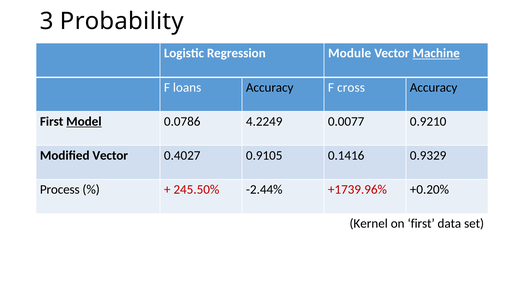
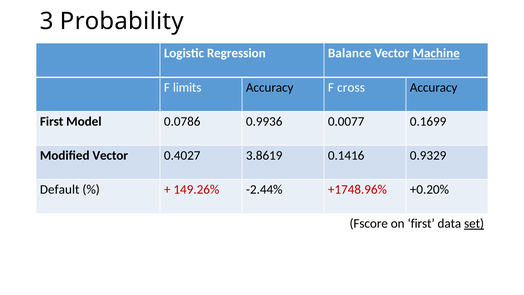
Module: Module -> Balance (350, 53)
loans: loans -> limits (187, 87)
Model underline: present -> none (84, 121)
4.2249: 4.2249 -> 0.9936 (264, 121)
0.9210: 0.9210 -> 0.1699 (428, 121)
0.9105: 0.9105 -> 3.8619 (264, 155)
Process: Process -> Default (60, 189)
245.50%: 245.50% -> 149.26% (196, 189)
+1739.96%: +1739.96% -> +1748.96% (357, 189)
Kernel: Kernel -> Fscore (369, 223)
set underline: none -> present (474, 223)
